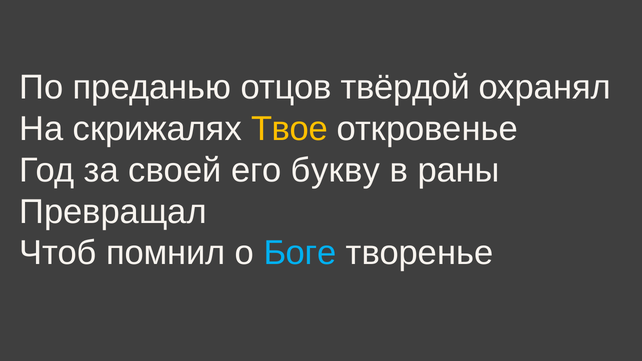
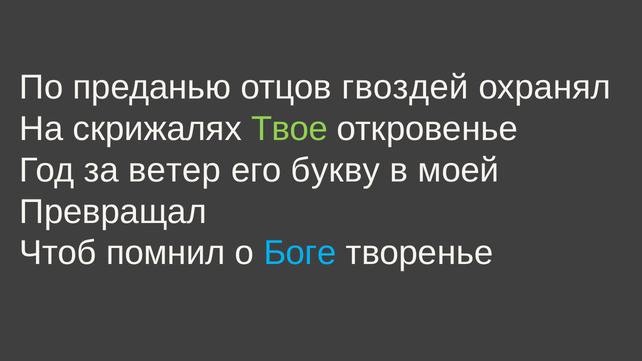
твёрдой: твёрдой -> гвоздей (405, 88)
Твое colour: yellow -> light green (290, 129)
своей: своей -> ветер (175, 170)
раны: раны -> моей (459, 170)
